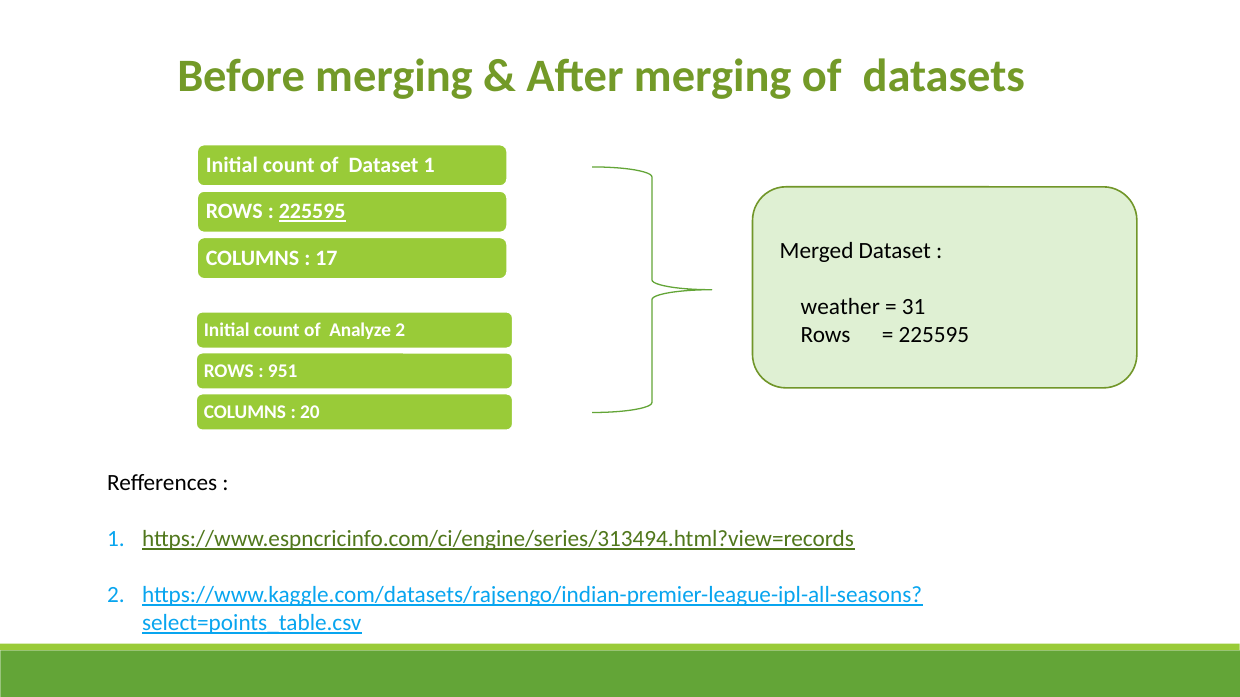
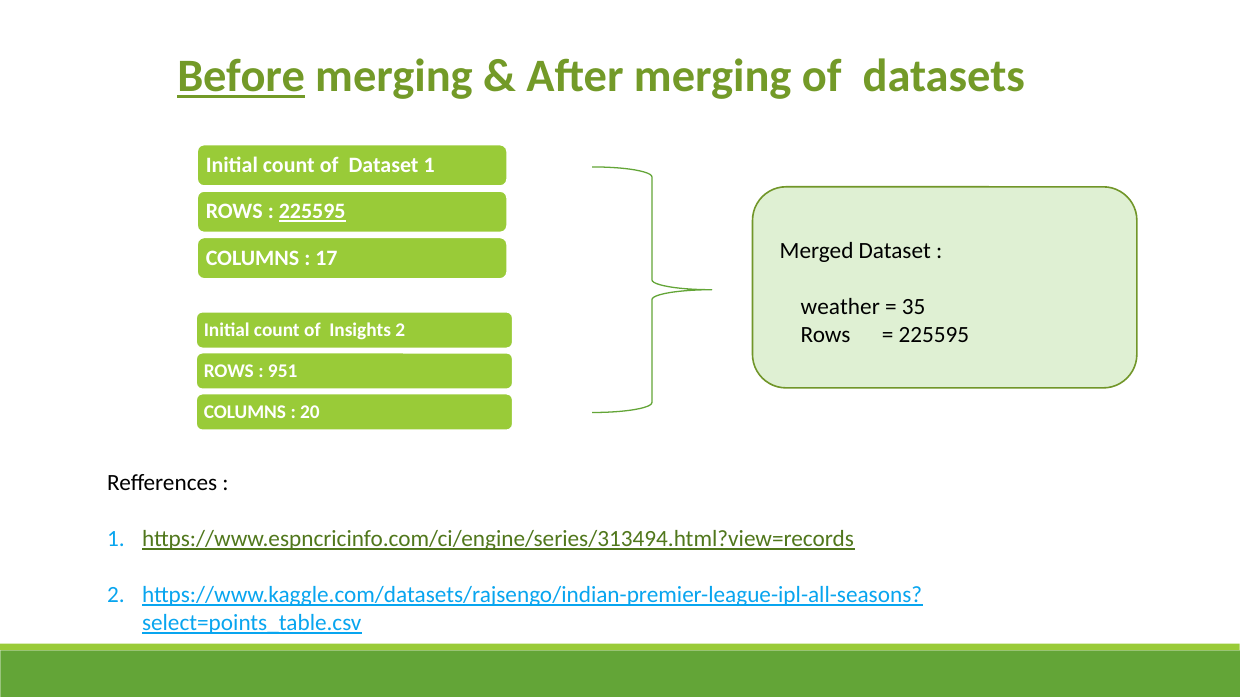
Before underline: none -> present (241, 76)
31: 31 -> 35 (914, 307)
Analyze: Analyze -> Insights (360, 330)
